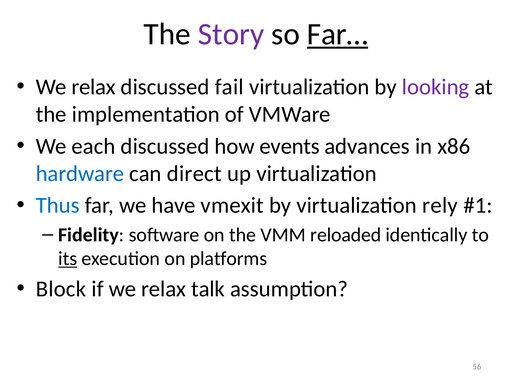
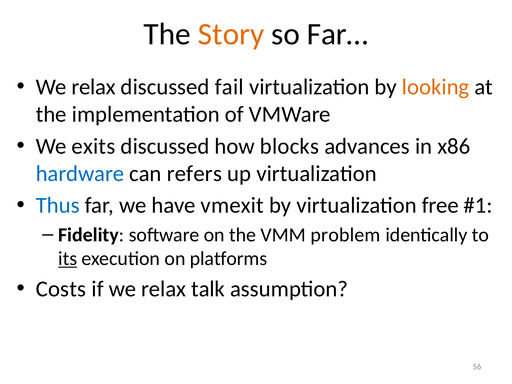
Story colour: purple -> orange (231, 34)
Far… underline: present -> none (338, 34)
looking colour: purple -> orange (436, 87)
each: each -> exits (93, 146)
events: events -> blocks (289, 146)
direct: direct -> refers (194, 174)
rely: rely -> free (440, 205)
reloaded: reloaded -> problem (346, 235)
Block: Block -> Costs (61, 289)
